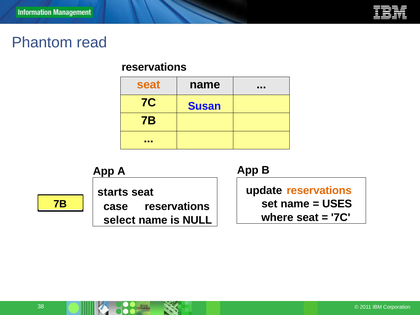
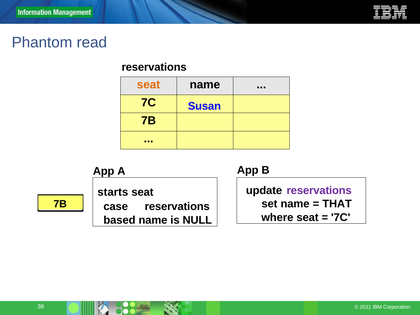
reservations colour: orange -> purple (319, 190)
USES: USES -> THAT (337, 204)
select: select -> based (119, 220)
